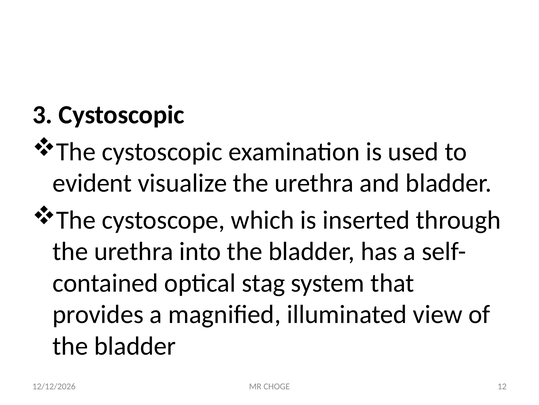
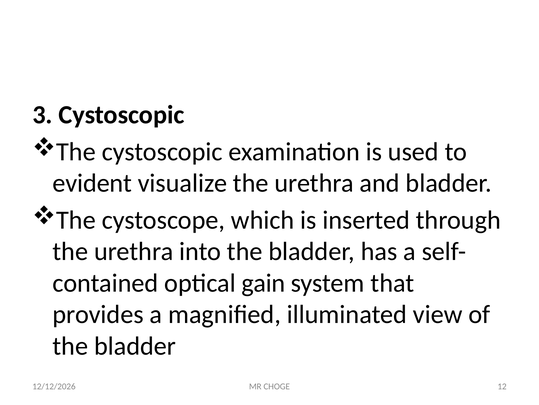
stag: stag -> gain (263, 283)
